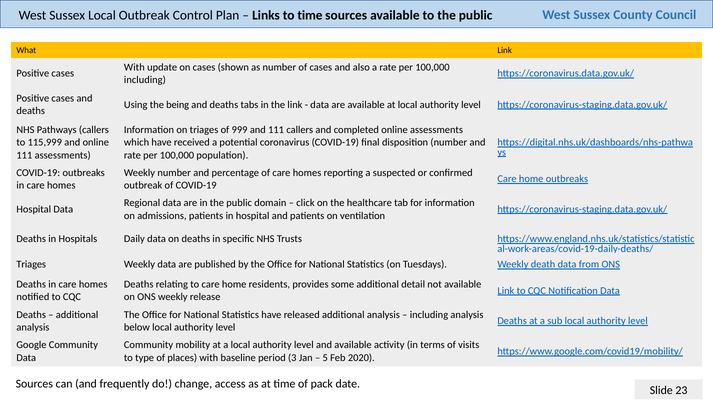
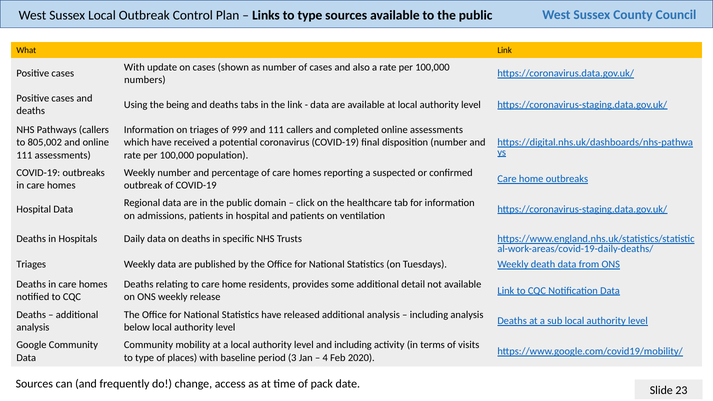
Links to time: time -> type (310, 15)
including: including -> numbers (145, 80)
115,999: 115,999 -> 805,002 (45, 143)
and available: available -> including (353, 345)
5: 5 -> 4 (325, 358)
